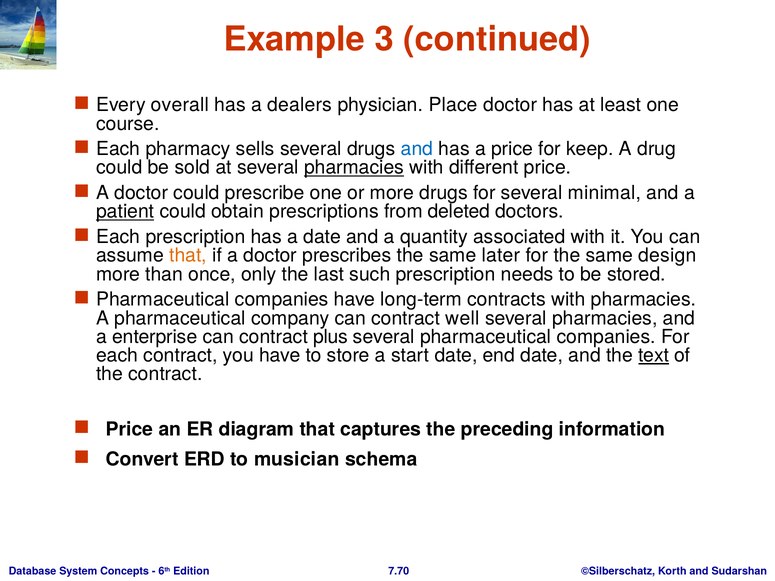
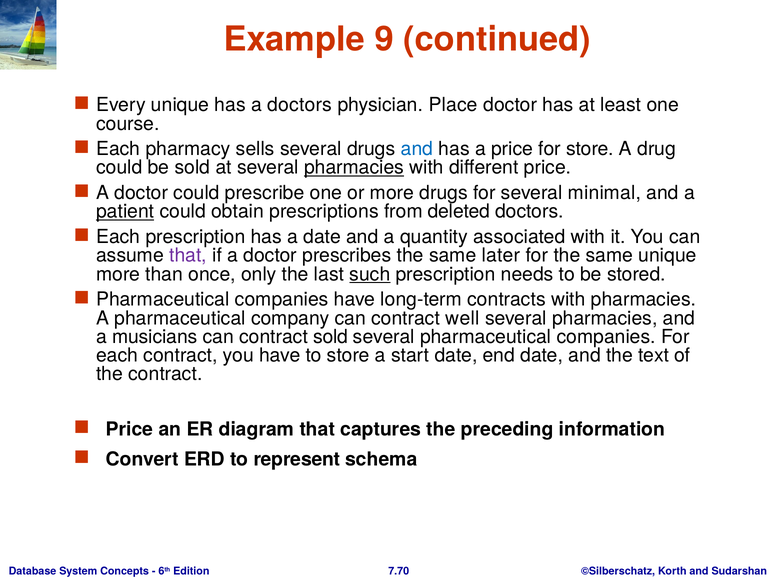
3: 3 -> 9 (384, 39)
Every overall: overall -> unique (180, 105)
a dealers: dealers -> doctors (300, 105)
for keep: keep -> store (590, 149)
that colour: orange -> purple (188, 256)
same design: design -> unique (668, 256)
such underline: none -> present (370, 274)
enterprise: enterprise -> musicians (155, 337)
contract plus: plus -> sold (331, 337)
text underline: present -> none (654, 356)
musician: musician -> represent (297, 459)
